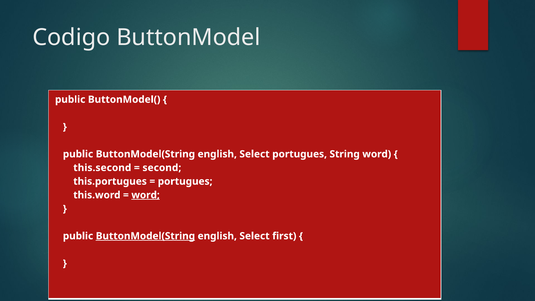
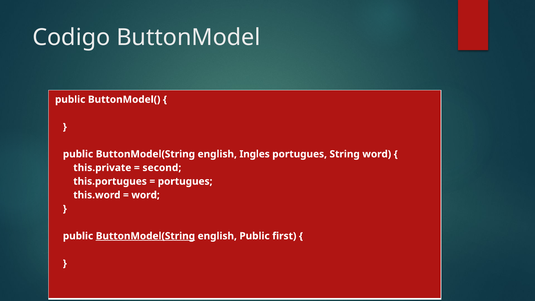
Select: Select -> Ingles (255, 154)
this.second: this.second -> this.private (102, 168)
word underline: present -> none (146, 195)
Select: Select -> Public (255, 236)
